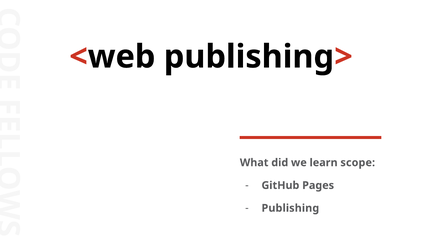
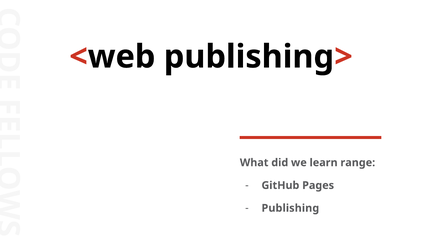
scope: scope -> range (358, 162)
